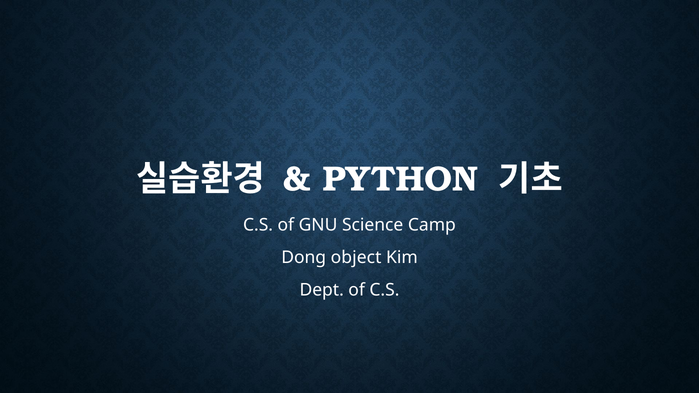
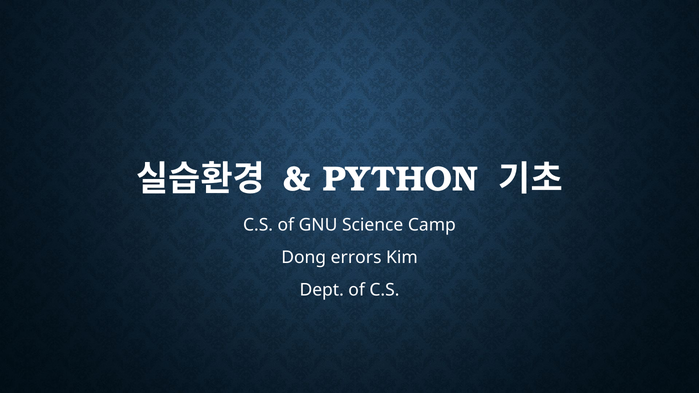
object: object -> errors (356, 257)
